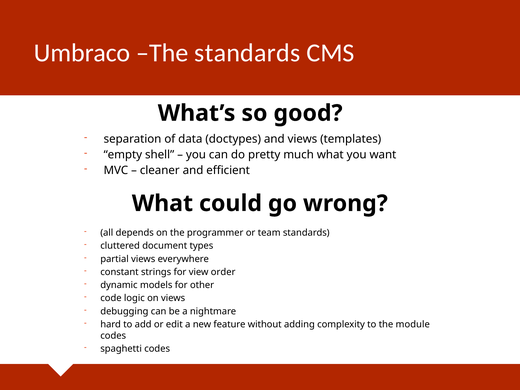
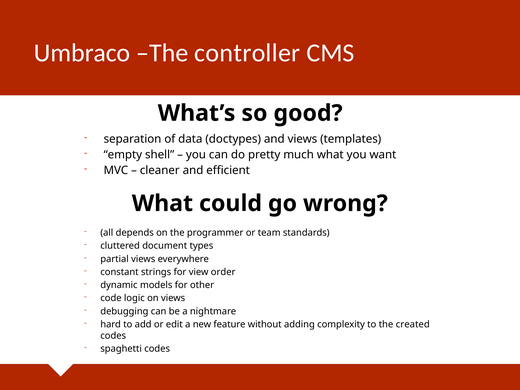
The standards: standards -> controller (247, 53)
module: module -> created (413, 324)
